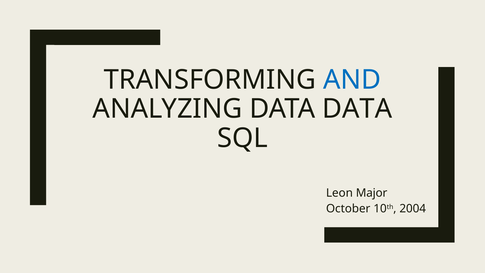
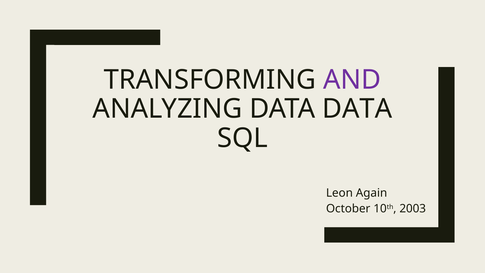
AND colour: blue -> purple (352, 80)
Major: Major -> Again (372, 193)
2004: 2004 -> 2003 (413, 209)
